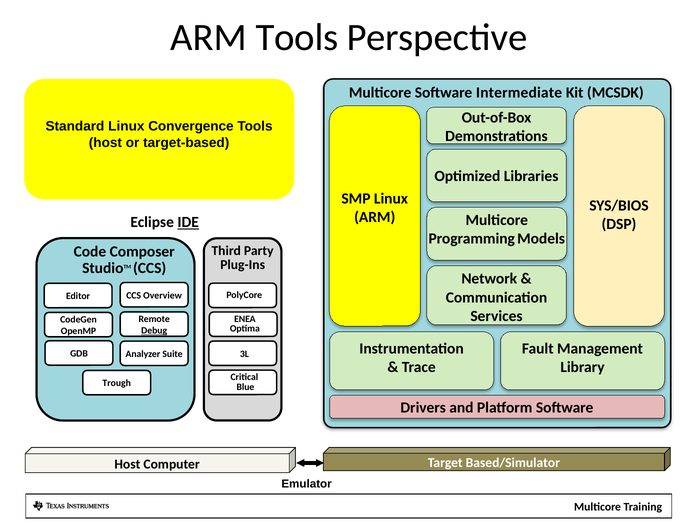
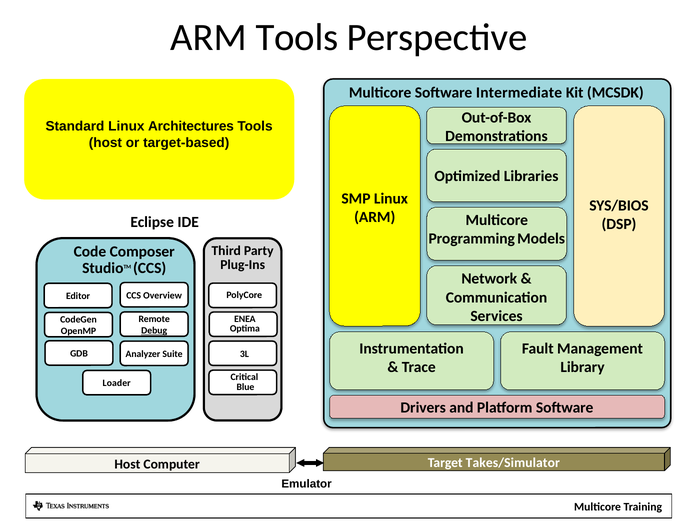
Convergence: Convergence -> Architectures (191, 127)
IDE underline: present -> none (188, 223)
Trough: Trough -> Loader (117, 384)
Based/Simulator: Based/Simulator -> Takes/Simulator (513, 463)
